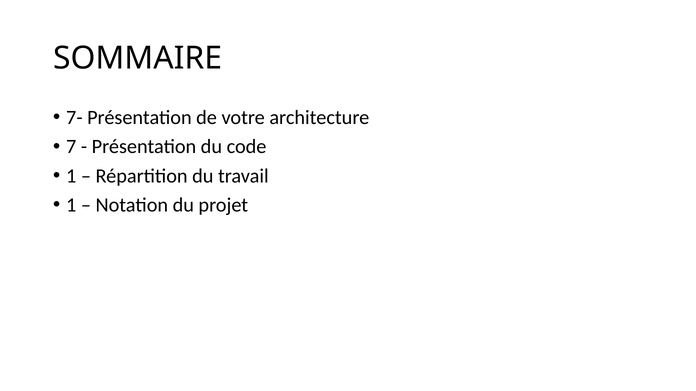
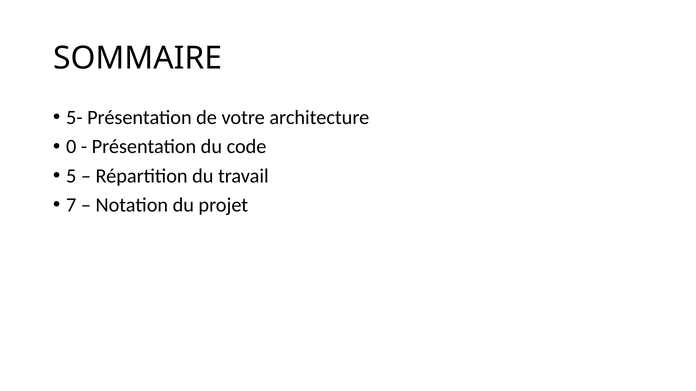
7-: 7- -> 5- (74, 118)
7: 7 -> 0 (71, 147)
1: 1 -> 5 (71, 176)
1: 1 -> 7 (71, 205)
